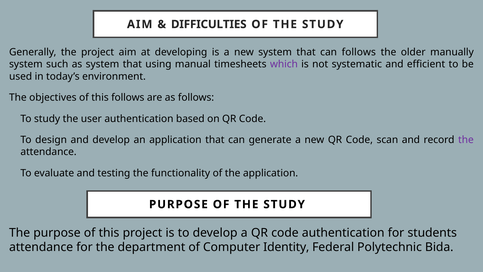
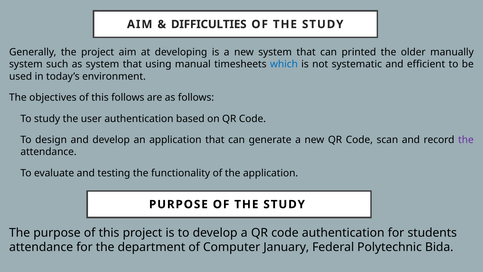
can follows: follows -> printed (359, 52)
which colour: purple -> blue (284, 64)
Identity: Identity -> January (286, 247)
